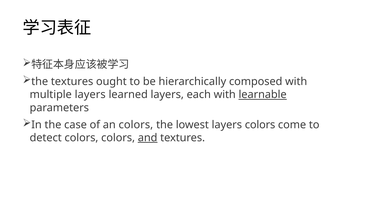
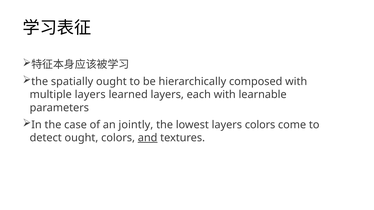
the textures: textures -> spatially (72, 82)
learnable underline: present -> none (263, 95)
an colors: colors -> jointly (136, 125)
detect colors: colors -> ought (81, 138)
